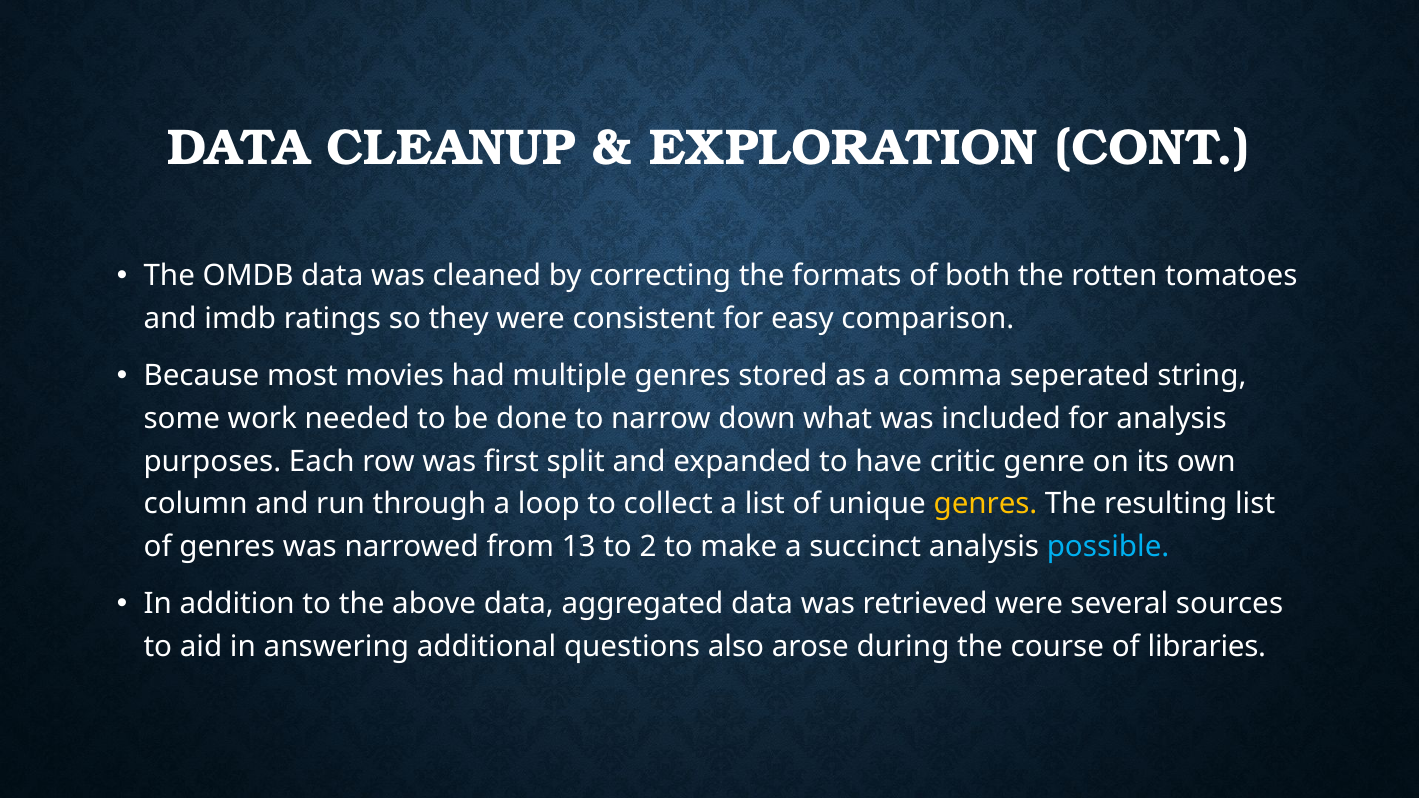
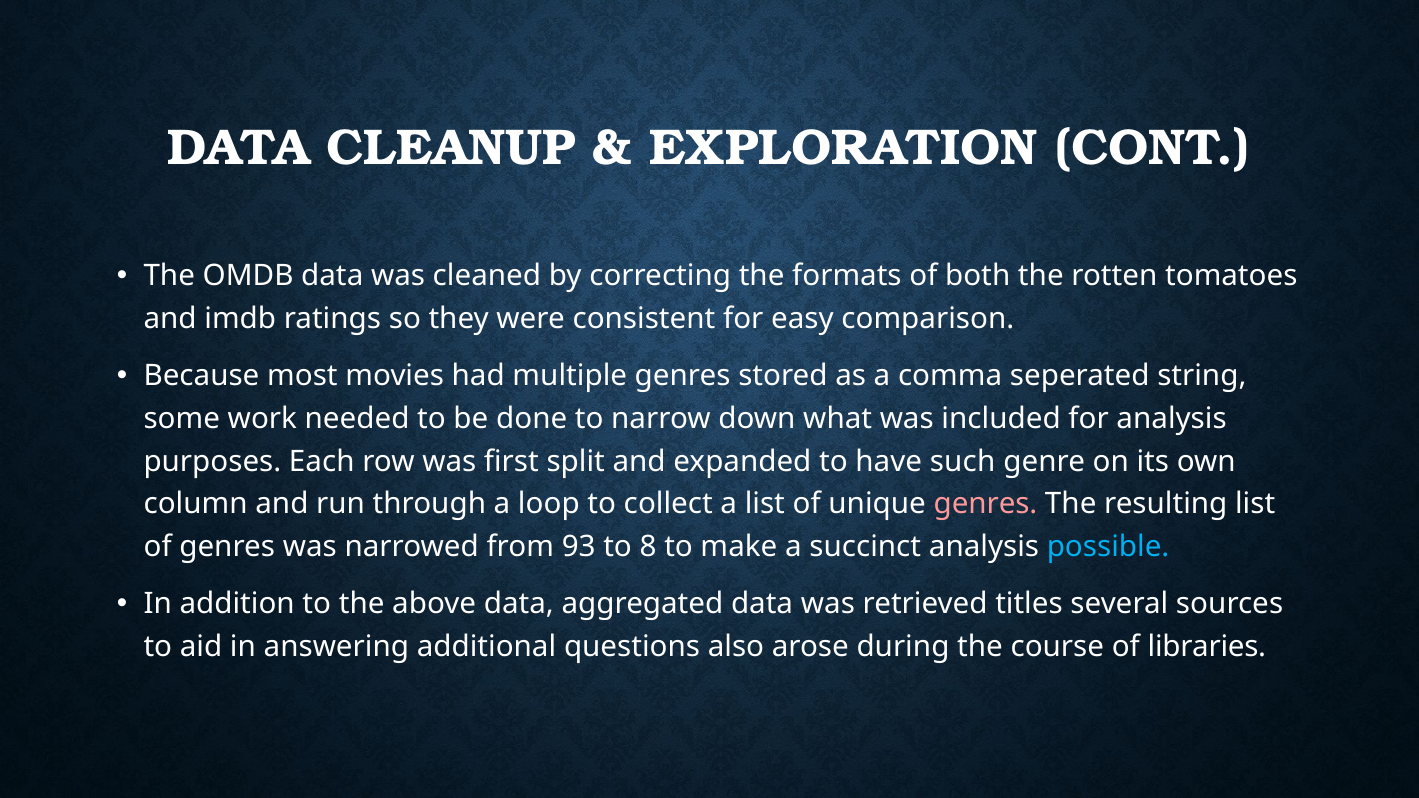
critic: critic -> such (963, 461)
genres colour: yellow -> pink (986, 504)
13: 13 -> 93 (579, 547)
2: 2 -> 8 (648, 547)
retrieved were: were -> titles (1029, 604)
